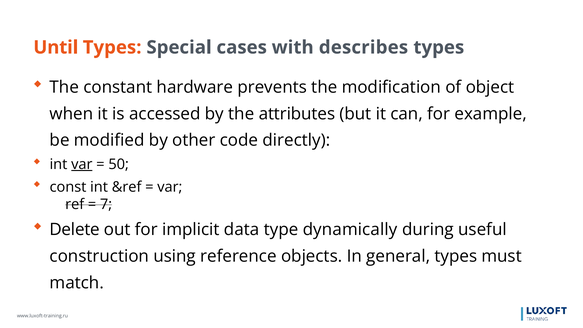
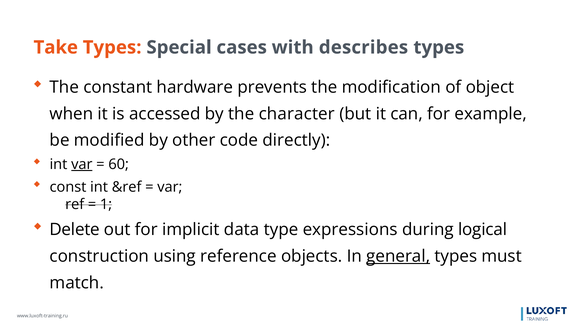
Until: Until -> Take (56, 47)
attributes: attributes -> character (297, 114)
50: 50 -> 60 (119, 164)
7: 7 -> 1 (106, 204)
dynamically: dynamically -> expressions (350, 230)
useful: useful -> logical (483, 230)
general underline: none -> present (398, 256)
